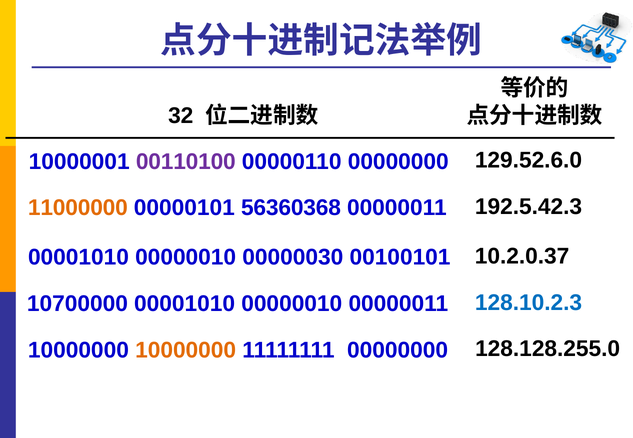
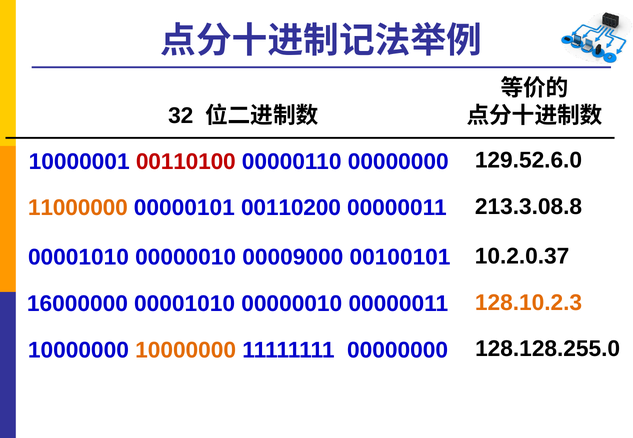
00110100 colour: purple -> red (186, 162)
56360368: 56360368 -> 00110200 (291, 208)
192.5.42.3: 192.5.42.3 -> 213.3.08.8 (528, 207)
00000030: 00000030 -> 00009000 (293, 257)
10700000: 10700000 -> 16000000 (77, 304)
128.10.2.3 colour: blue -> orange (528, 303)
